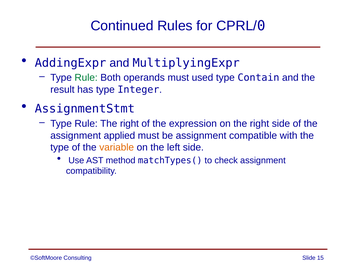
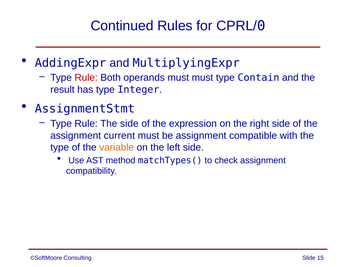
Rule colour: green -> red (86, 78)
must used: used -> must (202, 78)
Rule The right: right -> side (129, 124)
applied: applied -> current (119, 135)
